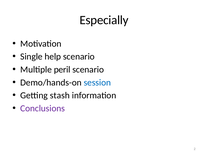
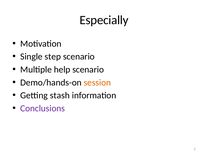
help: help -> step (53, 57)
peril: peril -> help (62, 70)
session colour: blue -> orange (97, 82)
